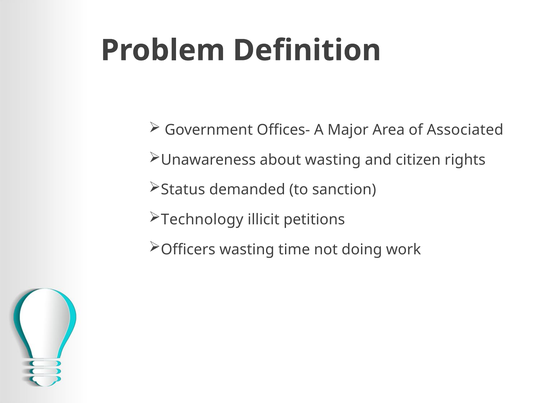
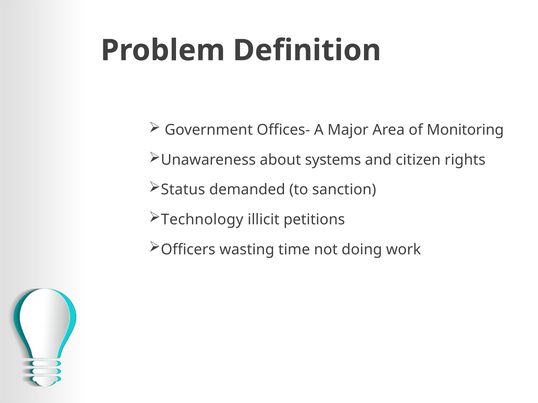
Associated: Associated -> Monitoring (465, 130)
about wasting: wasting -> systems (333, 160)
